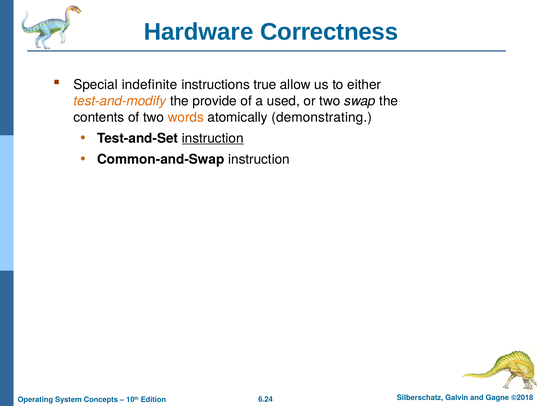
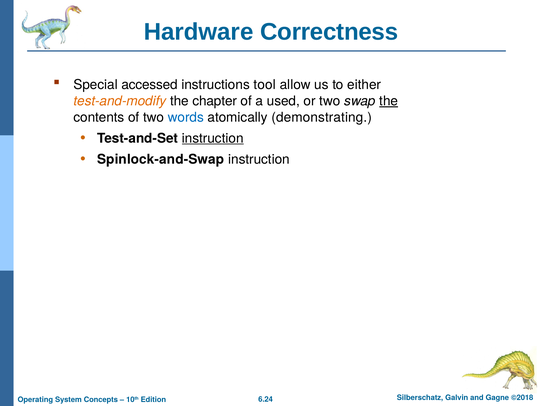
indefinite: indefinite -> accessed (150, 85)
true: true -> tool (265, 85)
provide: provide -> chapter (215, 101)
the underline: none -> present (389, 101)
words colour: orange -> blue (186, 117)
Common-and-Swap: Common-and-Swap -> Spinlock-and-Swap (161, 159)
